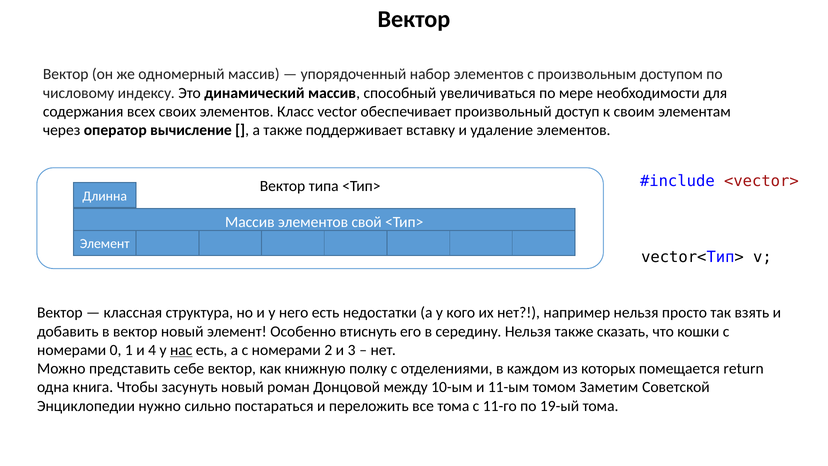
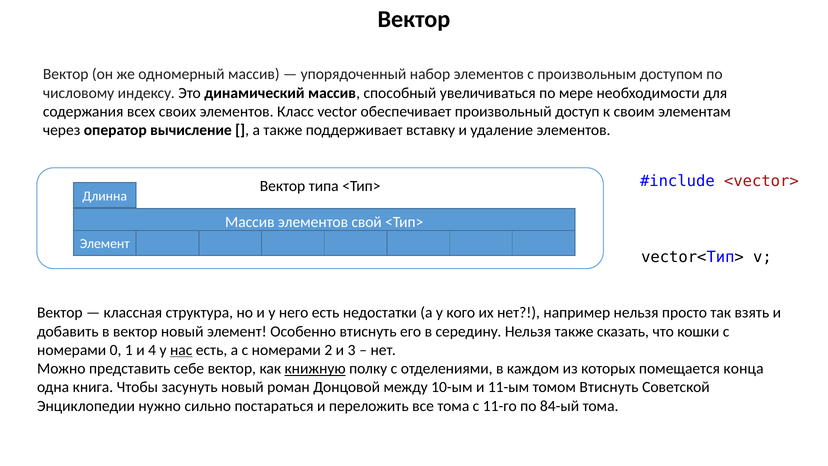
книжную underline: none -> present (315, 368)
return: return -> конца (744, 368)
томом Заметим: Заметим -> Втиснуть (609, 387)
19-ый: 19-ый -> 84-ый (560, 406)
